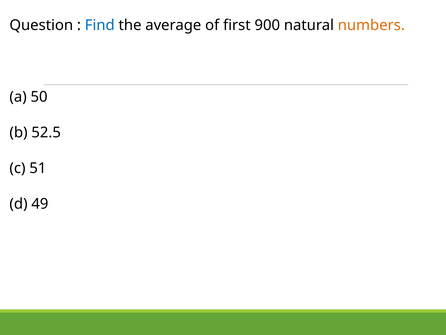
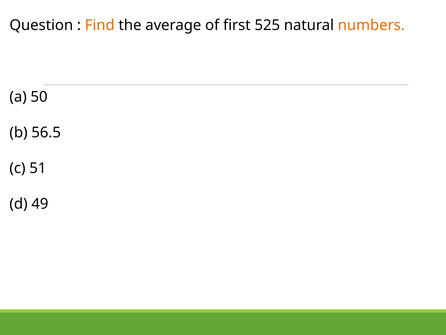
Find colour: blue -> orange (100, 25)
900: 900 -> 525 (267, 25)
52.5: 52.5 -> 56.5 (46, 132)
